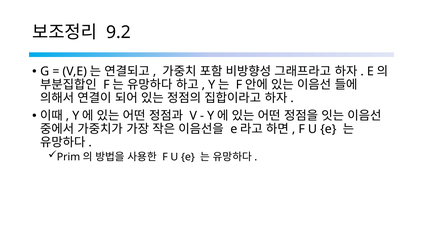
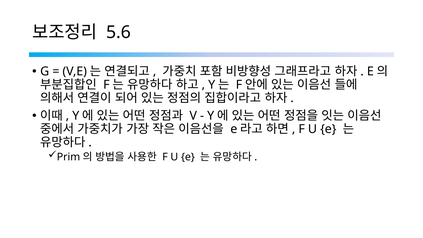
9.2: 9.2 -> 5.6 (119, 32)
